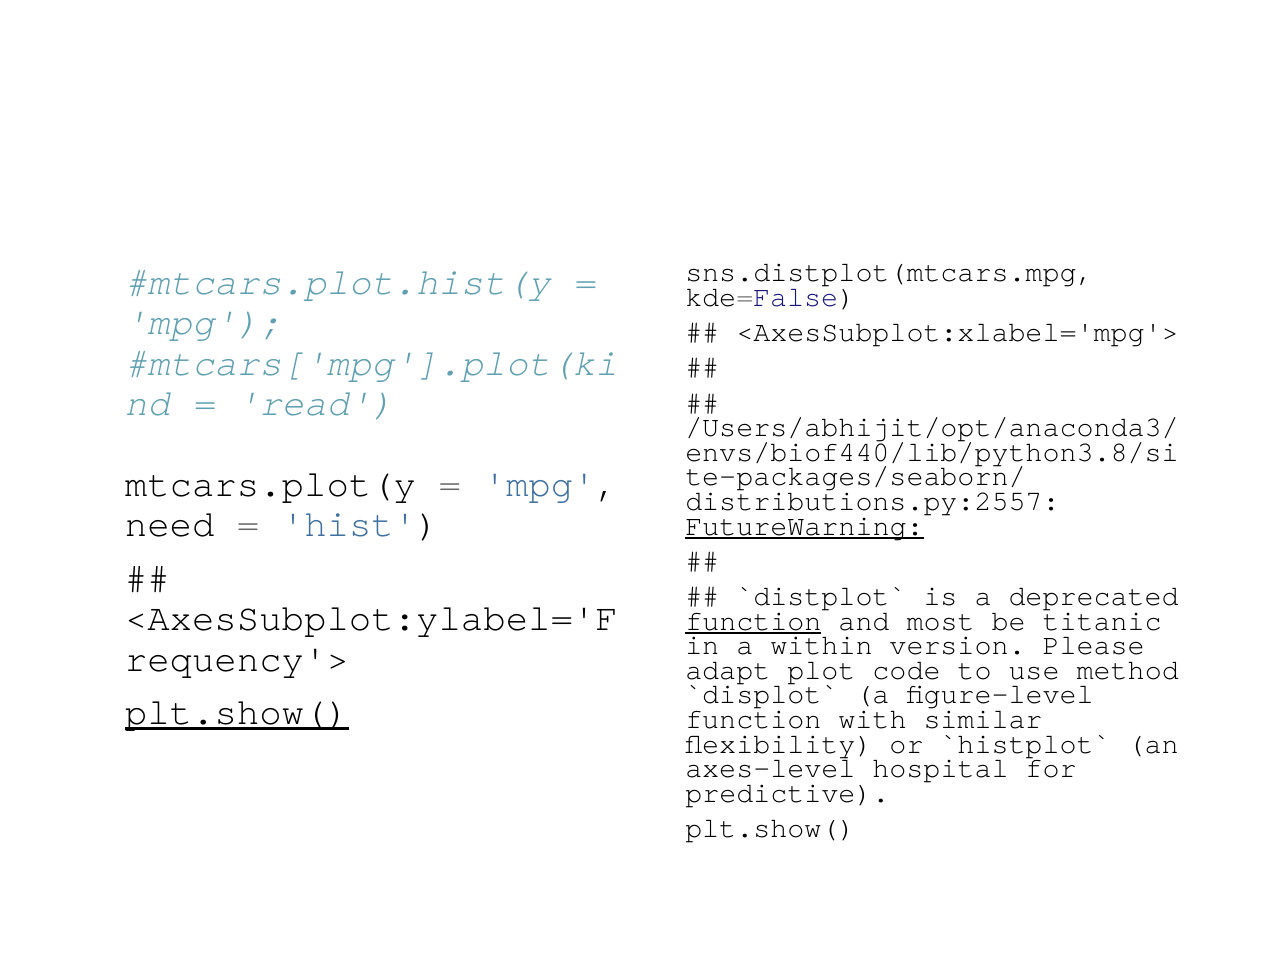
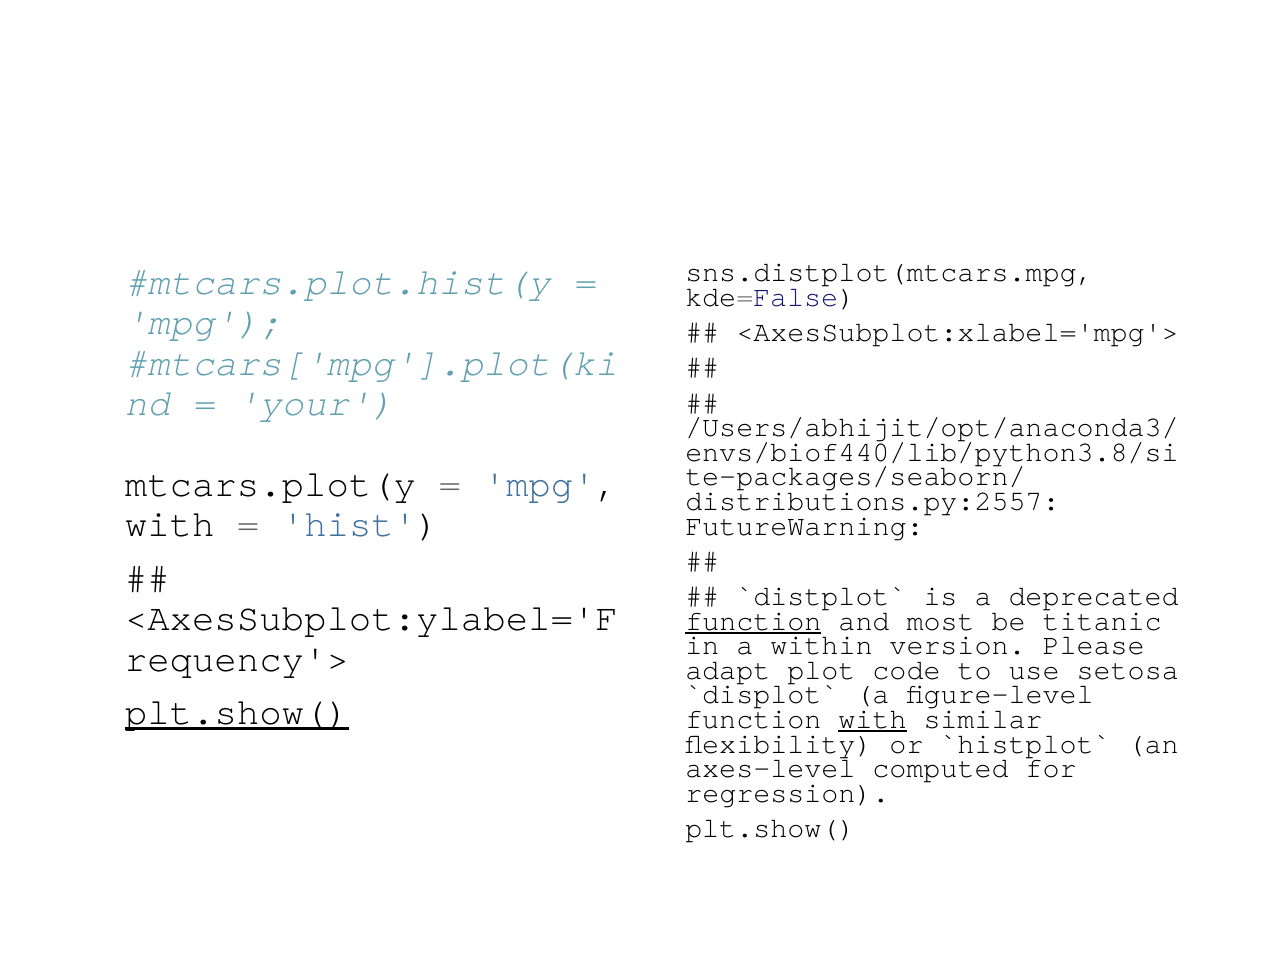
read: read -> your (315, 403)
need: need -> with (170, 524)
FutureWarning underline: present -> none (804, 526)
method: method -> setosa (1128, 670)
with underline: none -> present (873, 719)
hospital: hospital -> computed (941, 768)
predictive: predictive -> regression (787, 793)
